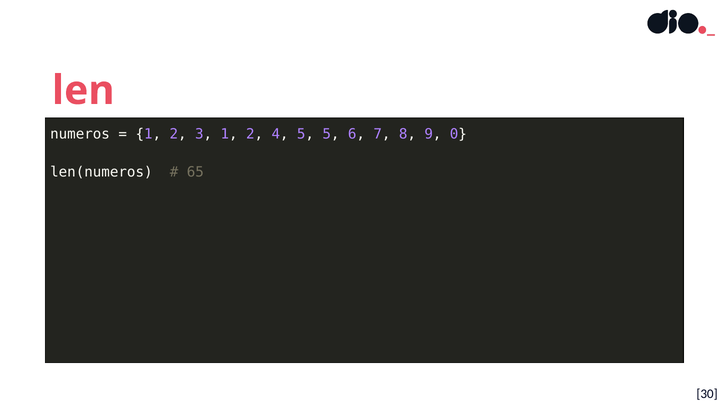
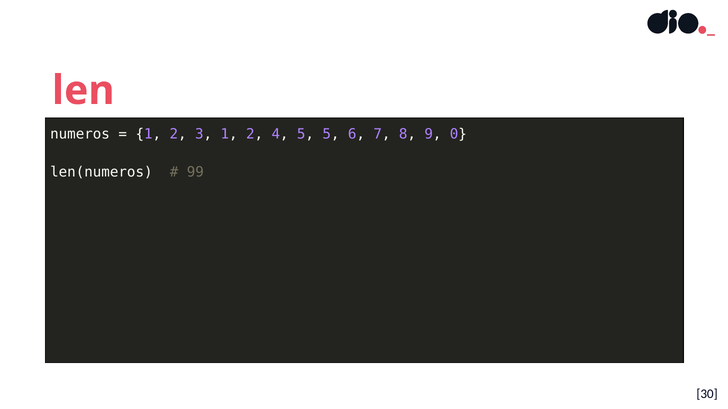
65: 65 -> 99 (195, 172)
